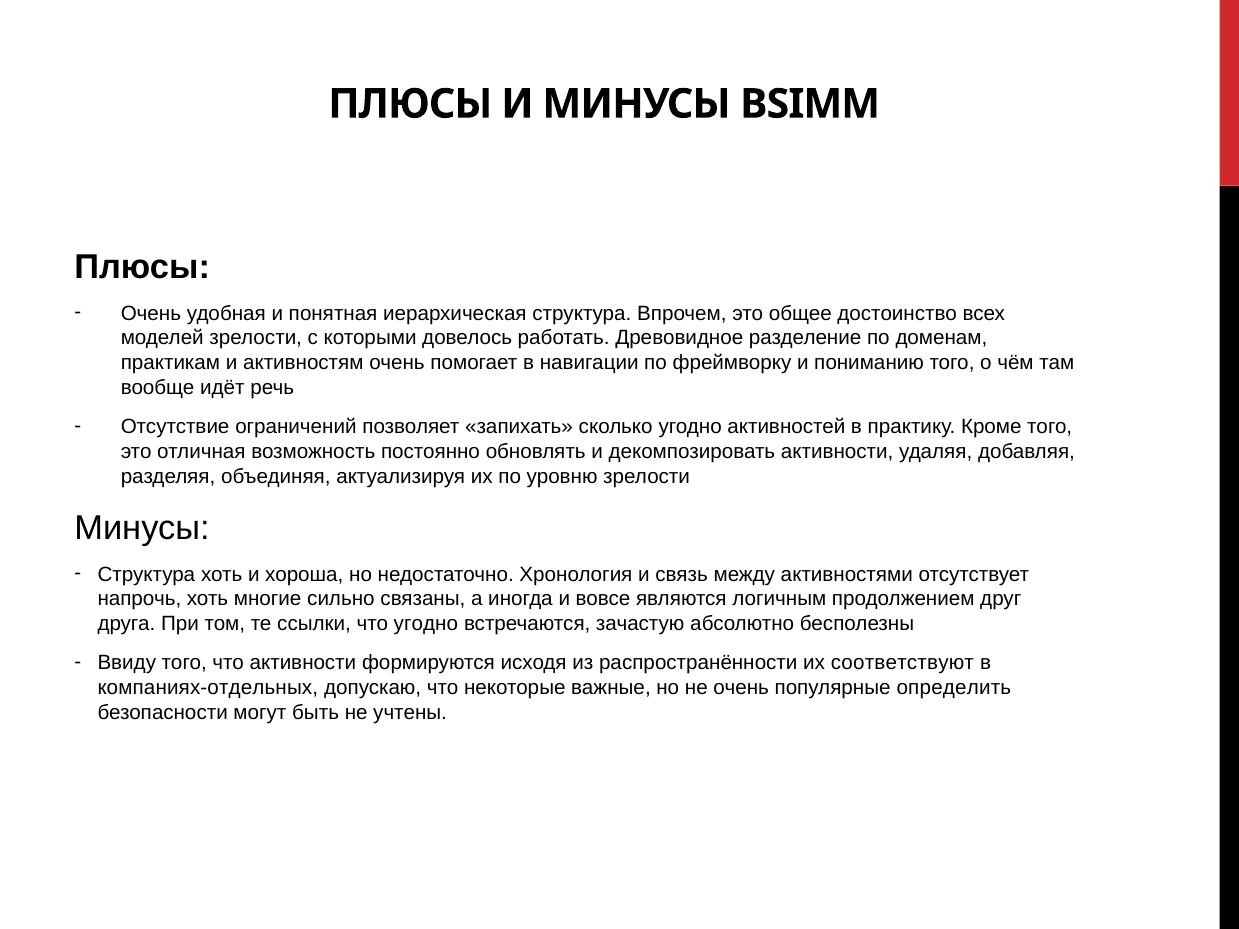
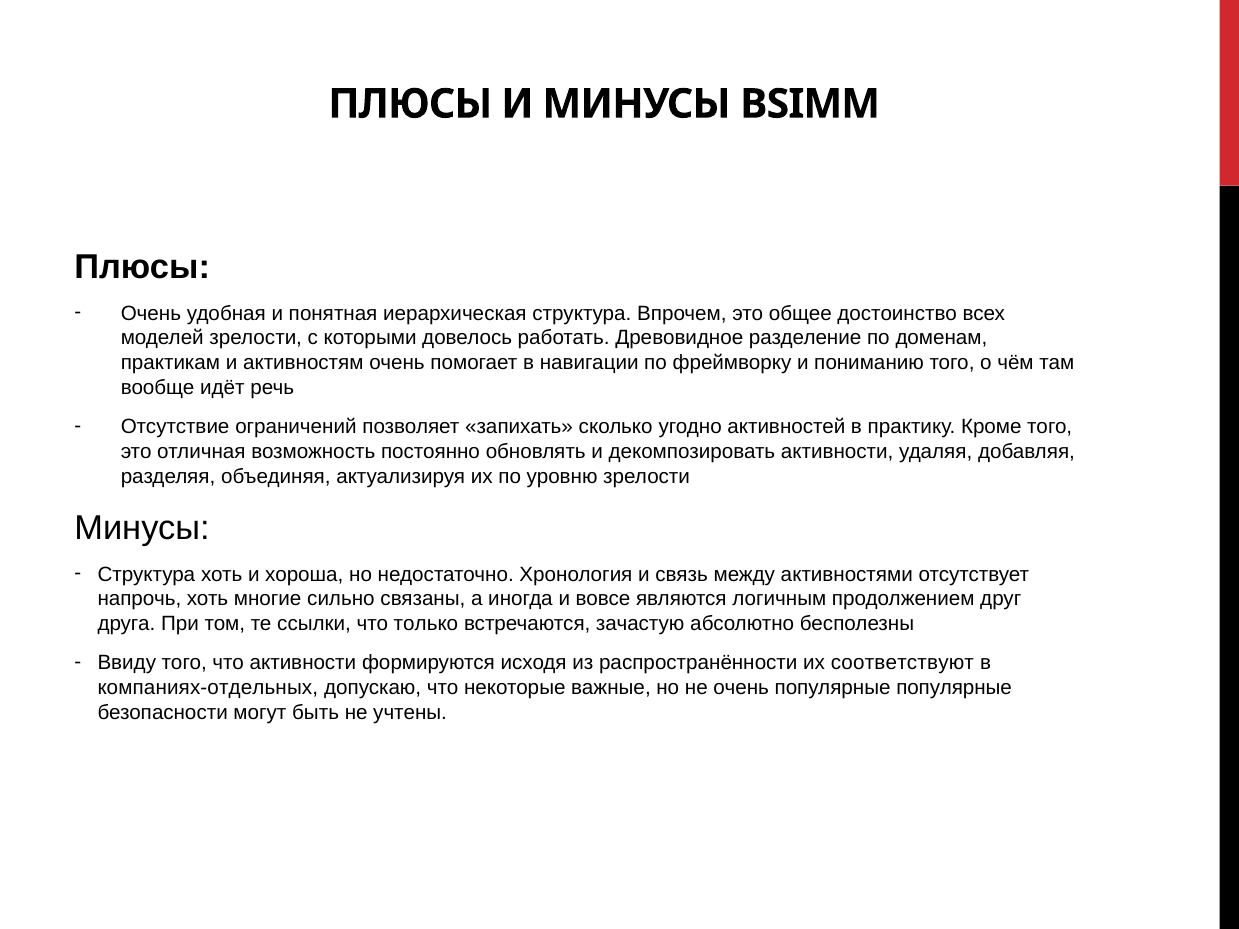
что угодно: угодно -> только (426, 624)
популярные определить: определить -> популярные (954, 688)
